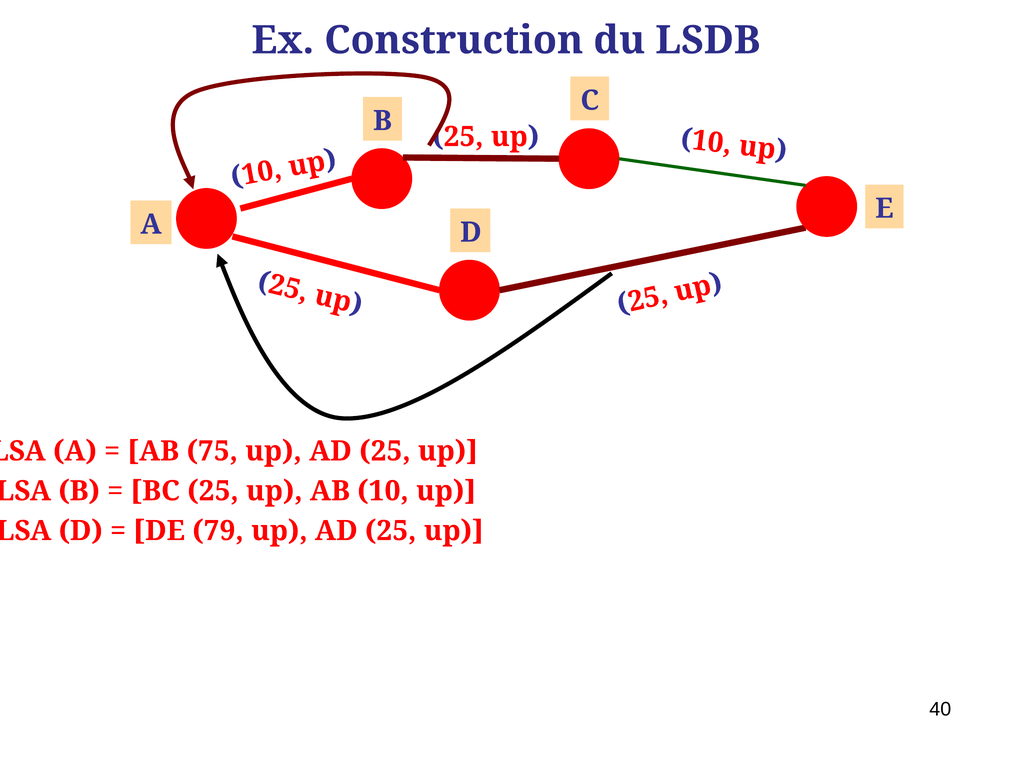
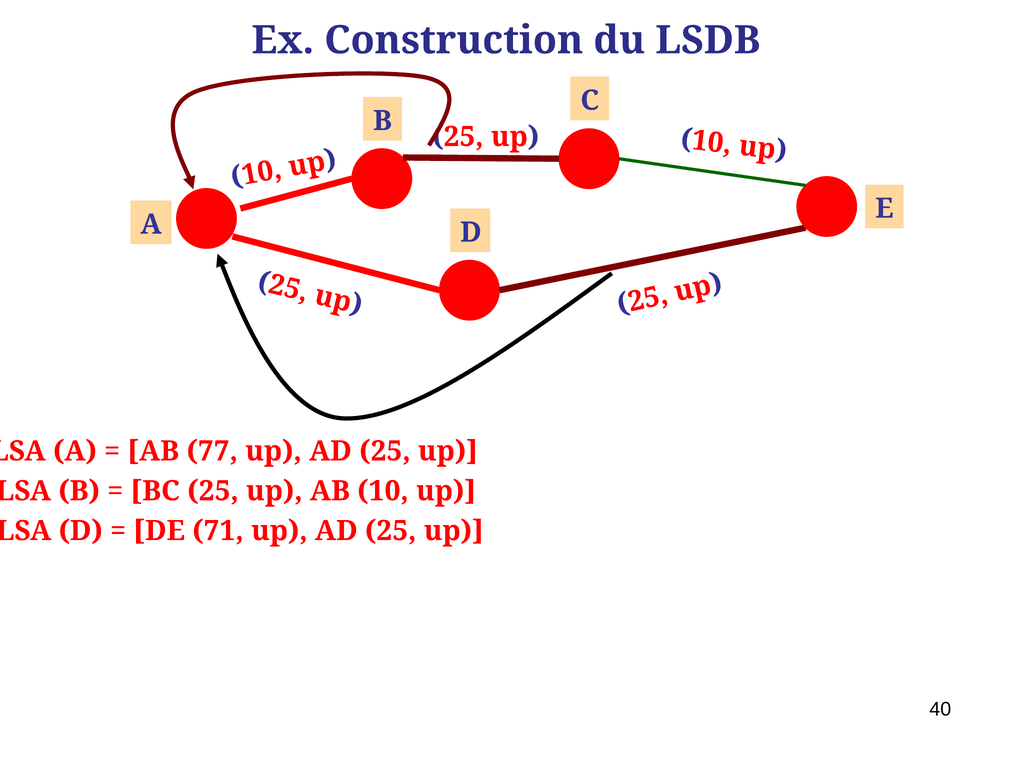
75: 75 -> 77 (212, 451)
79: 79 -> 71 (218, 531)
